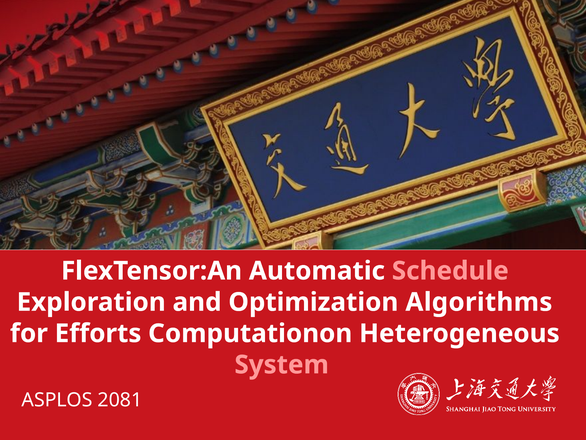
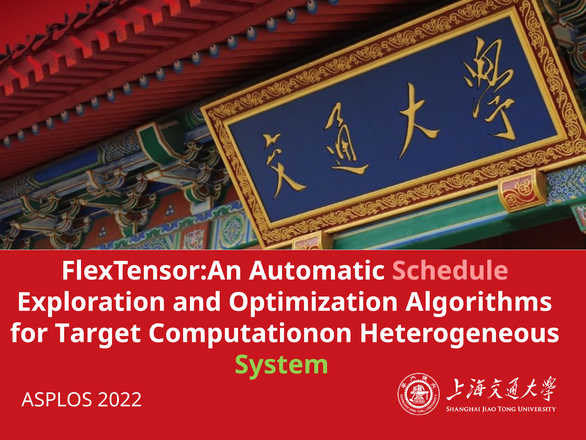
Efforts: Efforts -> Target (98, 333)
System colour: pink -> light green (282, 364)
2081: 2081 -> 2022 (120, 400)
